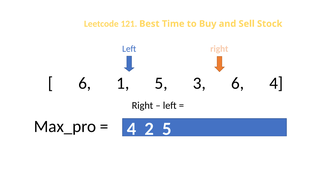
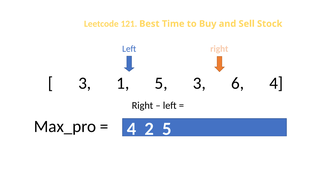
6: 6 -> 3 (85, 83)
